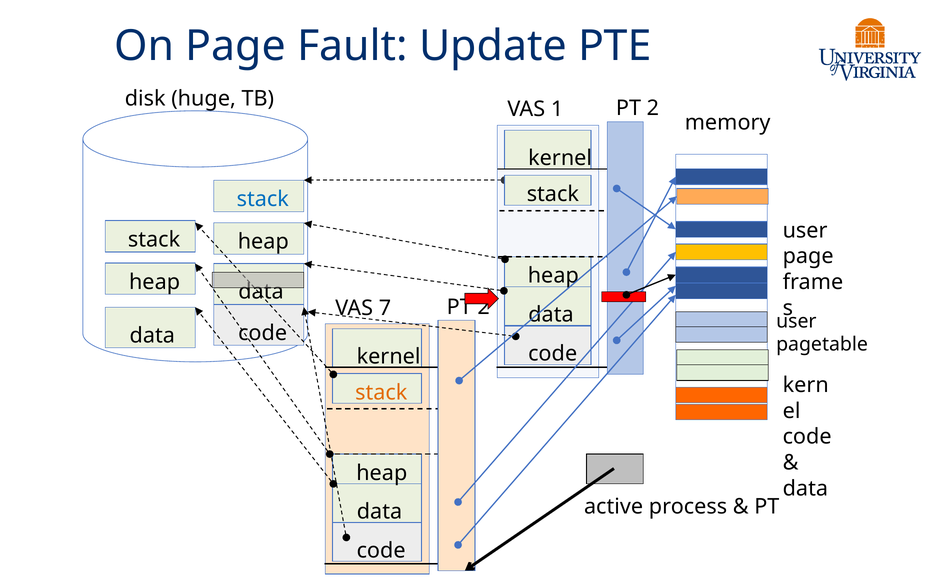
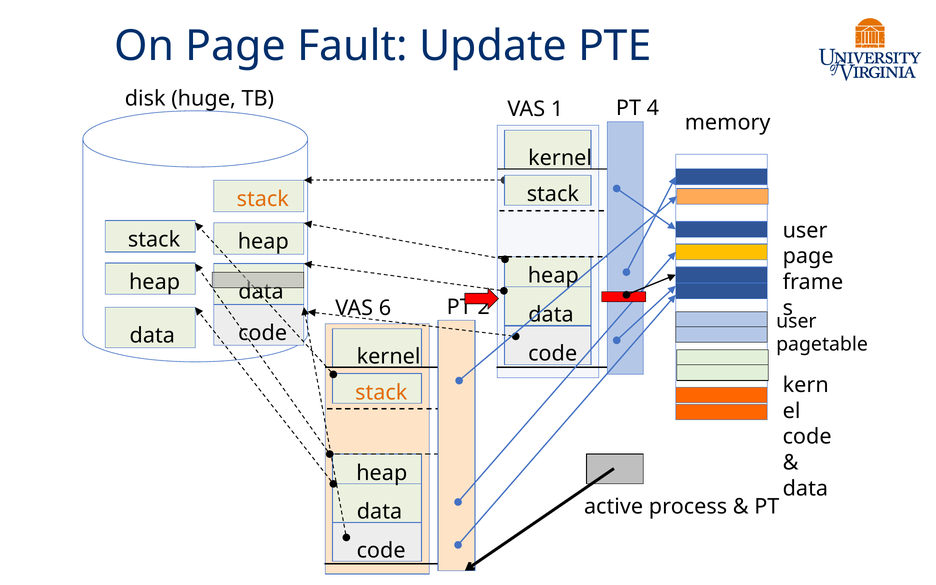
1 PT 2: 2 -> 4 (653, 108)
stack colour: blue -> orange (263, 199)
7: 7 -> 6 (385, 308)
